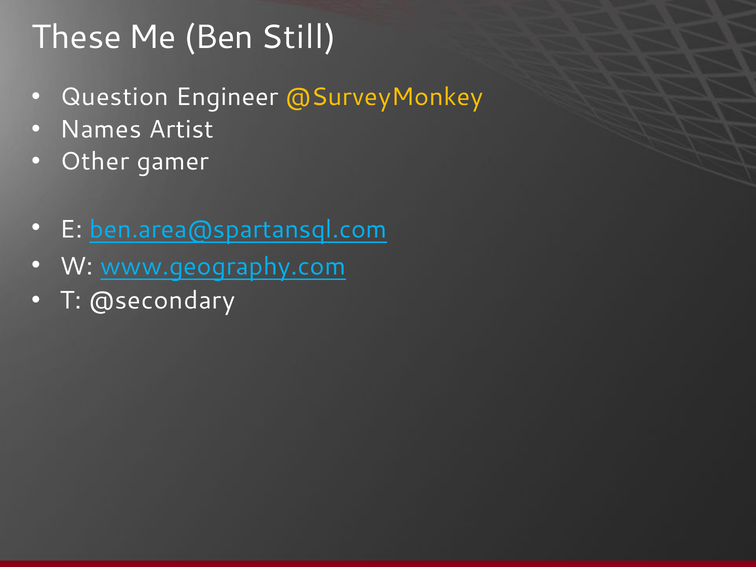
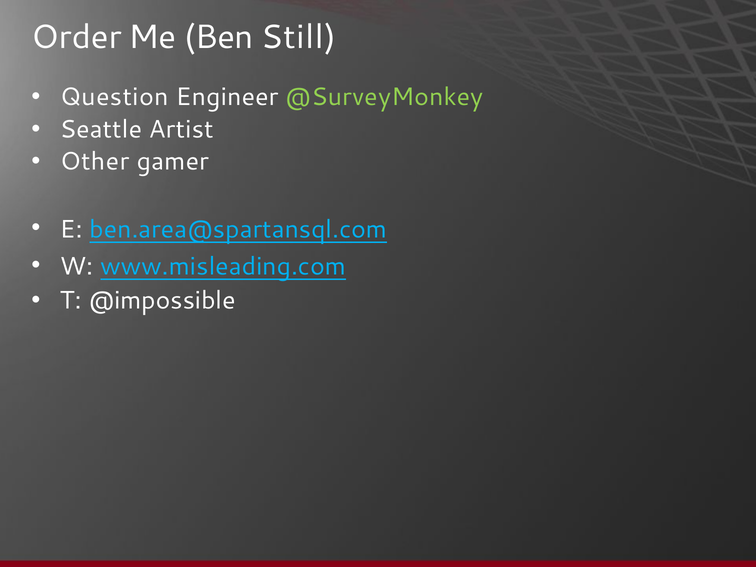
These: These -> Order (77, 37)
@SurveyMonkey colour: yellow -> light green (384, 97)
Names: Names -> Seattle (101, 129)
www.geography.com: www.geography.com -> www.misleading.com (223, 267)
@secondary: @secondary -> @impossible (162, 300)
